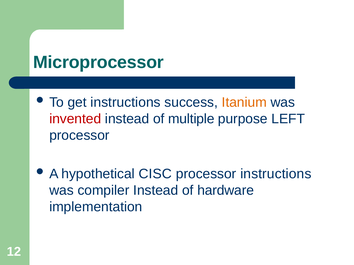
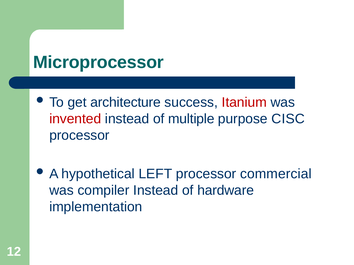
get instructions: instructions -> architecture (126, 102)
Itanium colour: orange -> red (244, 102)
LEFT: LEFT -> CISC (288, 119)
CISC: CISC -> LEFT (155, 174)
processor instructions: instructions -> commercial (276, 174)
